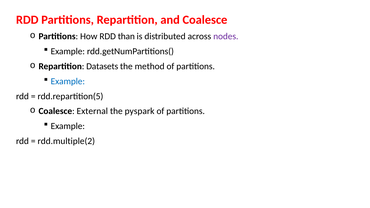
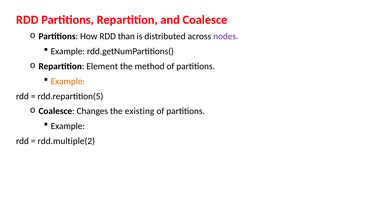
Datasets: Datasets -> Element (102, 66)
Example colour: blue -> orange (68, 81)
External: External -> Changes (92, 111)
pyspark: pyspark -> existing (140, 111)
